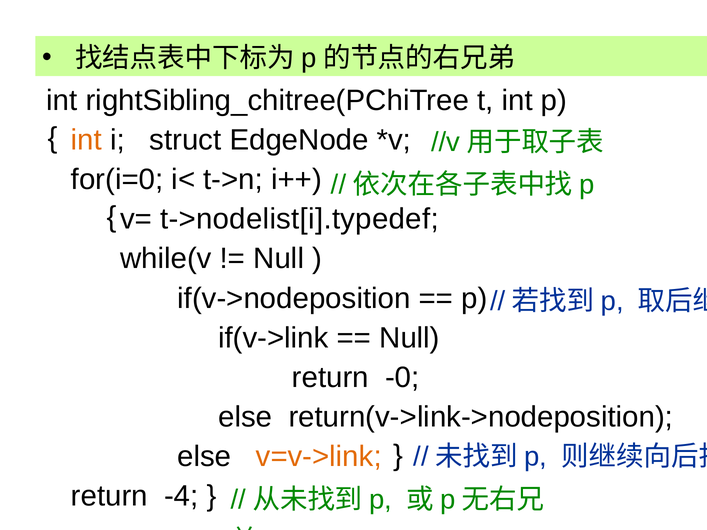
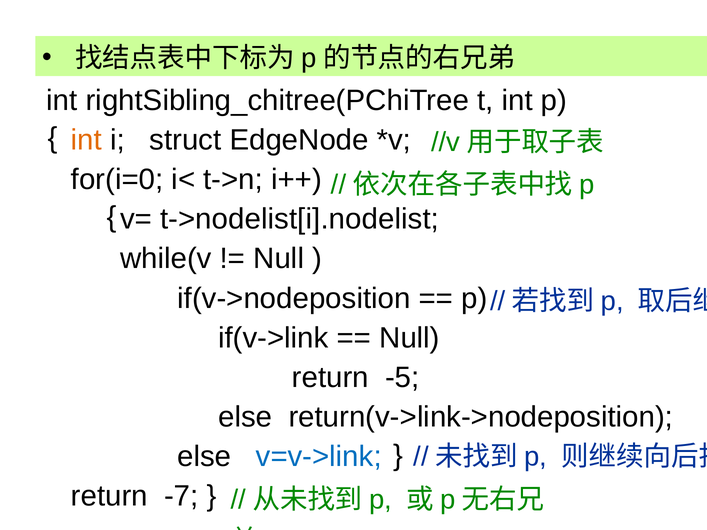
t->nodelist[i].typedef: t->nodelist[i].typedef -> t->nodelist[i].nodelist (300, 219)
-0: -0 -> -5 (402, 378)
v=v->link colour: orange -> blue (319, 457)
-4: -4 -> -7 (181, 496)
